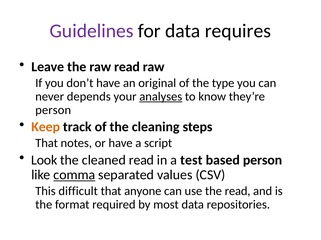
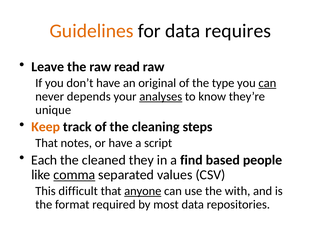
Guidelines colour: purple -> orange (92, 31)
can underline: none -> present (267, 83)
person: person -> unique (53, 110)
Look: Look -> Each (44, 160)
cleaned read: read -> they (141, 160)
test: test -> find (191, 160)
based person: person -> people (263, 160)
anyone underline: none -> present (143, 192)
the read: read -> with (238, 192)
